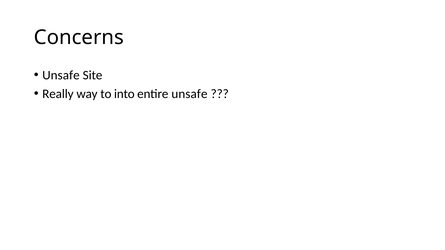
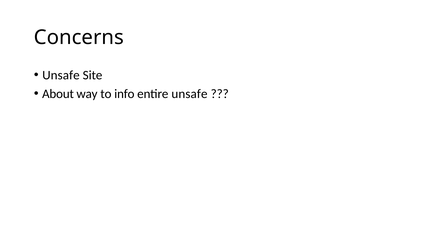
Really: Really -> About (58, 94)
into: into -> info (124, 94)
